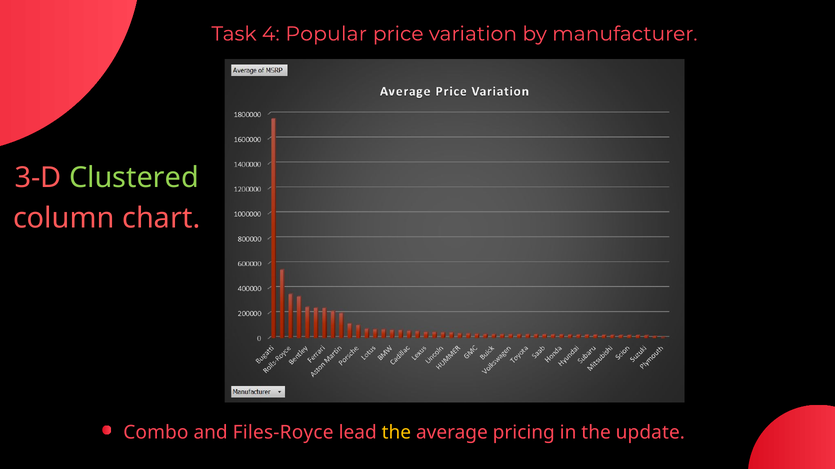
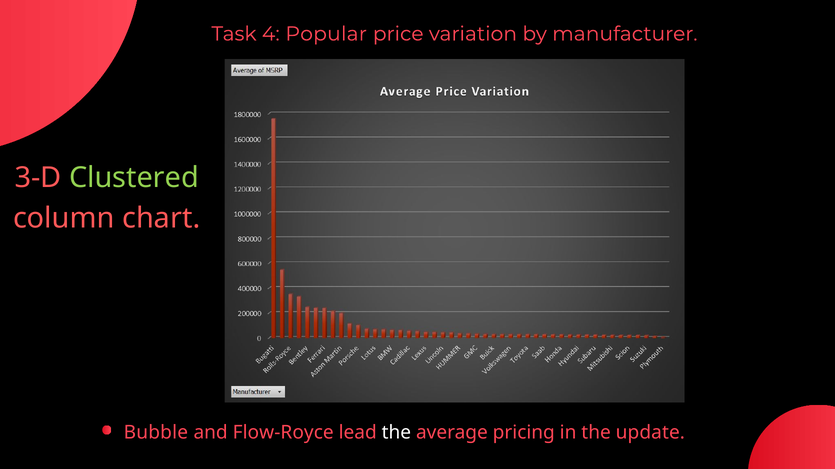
Combo: Combo -> Bubble (156, 433)
Files-Royce: Files-Royce -> Flow-Royce (283, 433)
the colour: yellow -> white (396, 433)
